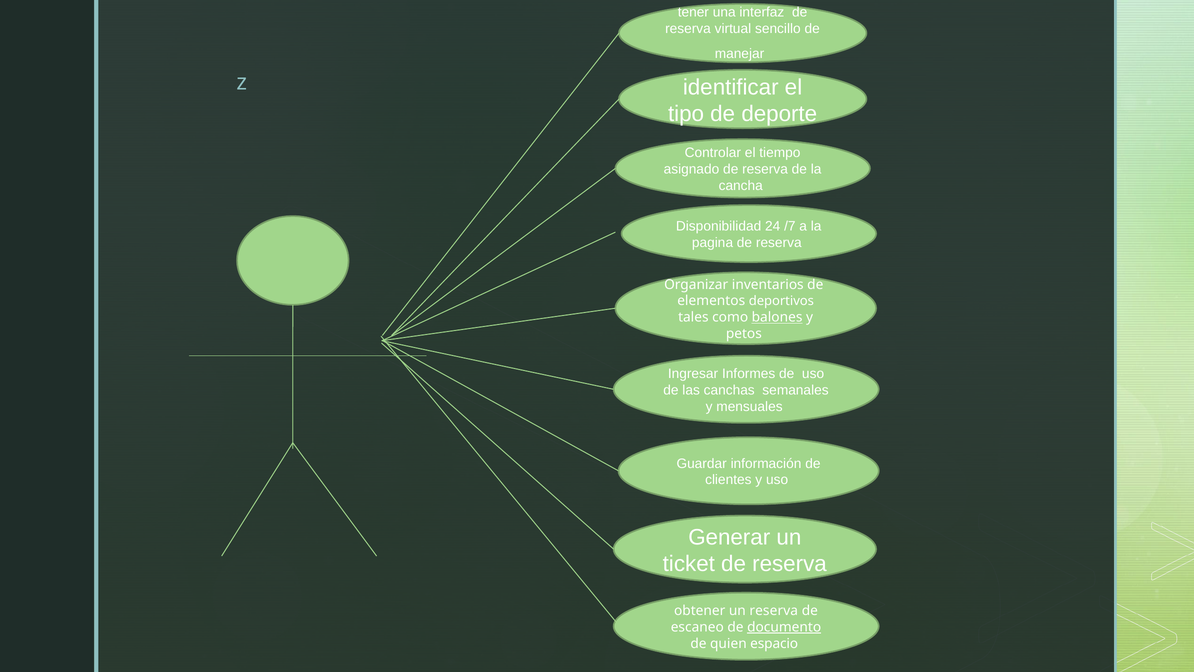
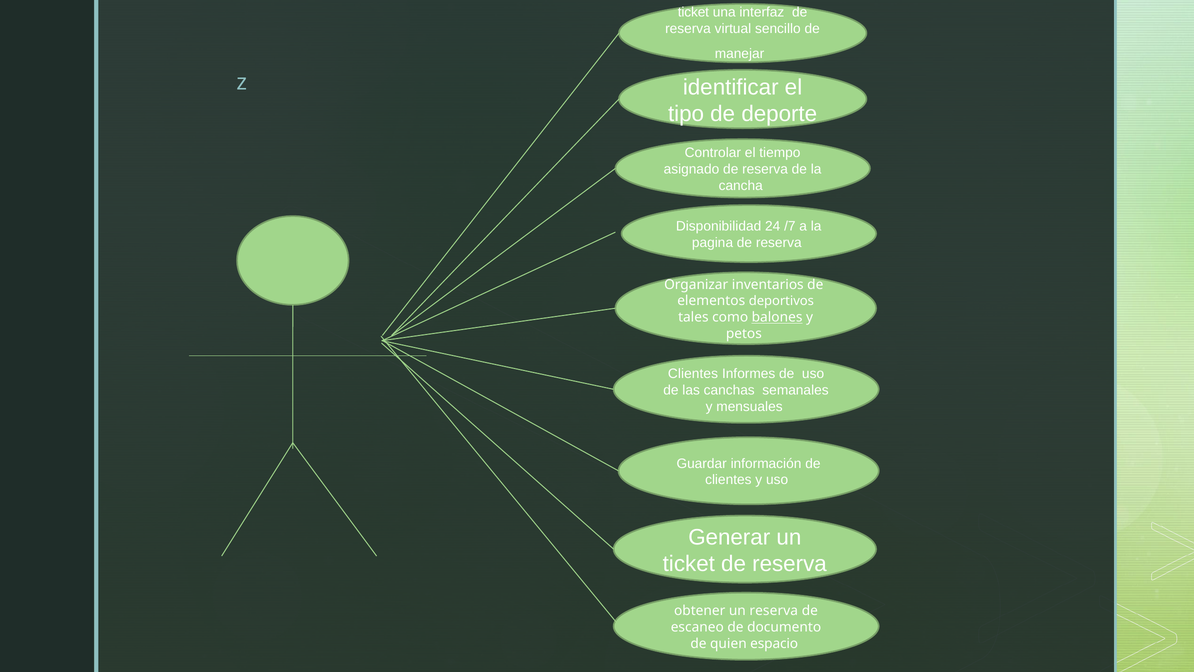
tener: tener -> ticket (693, 12)
Ingresar: Ingresar -> Clientes (693, 374)
documento underline: present -> none (784, 627)
